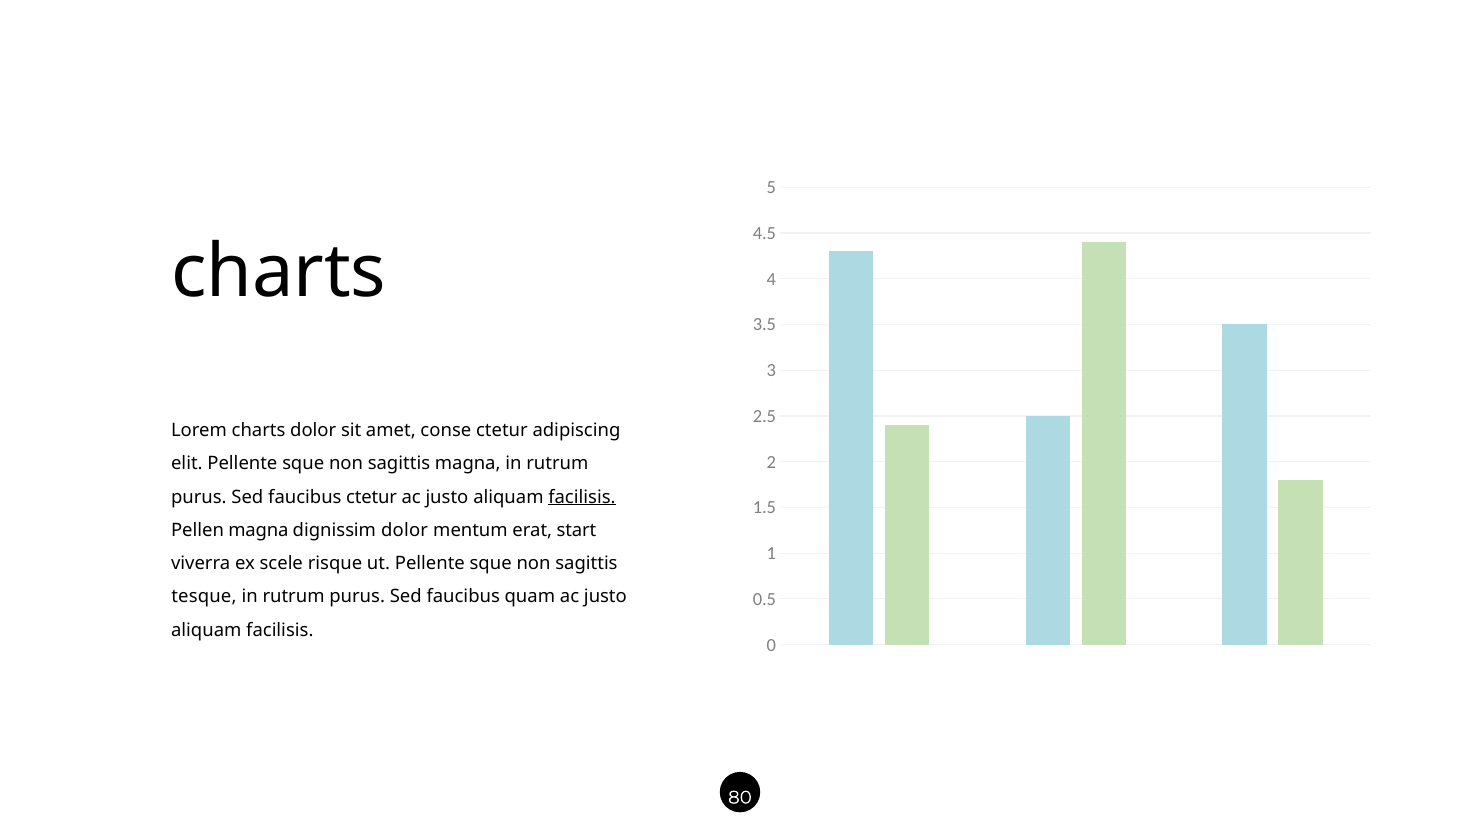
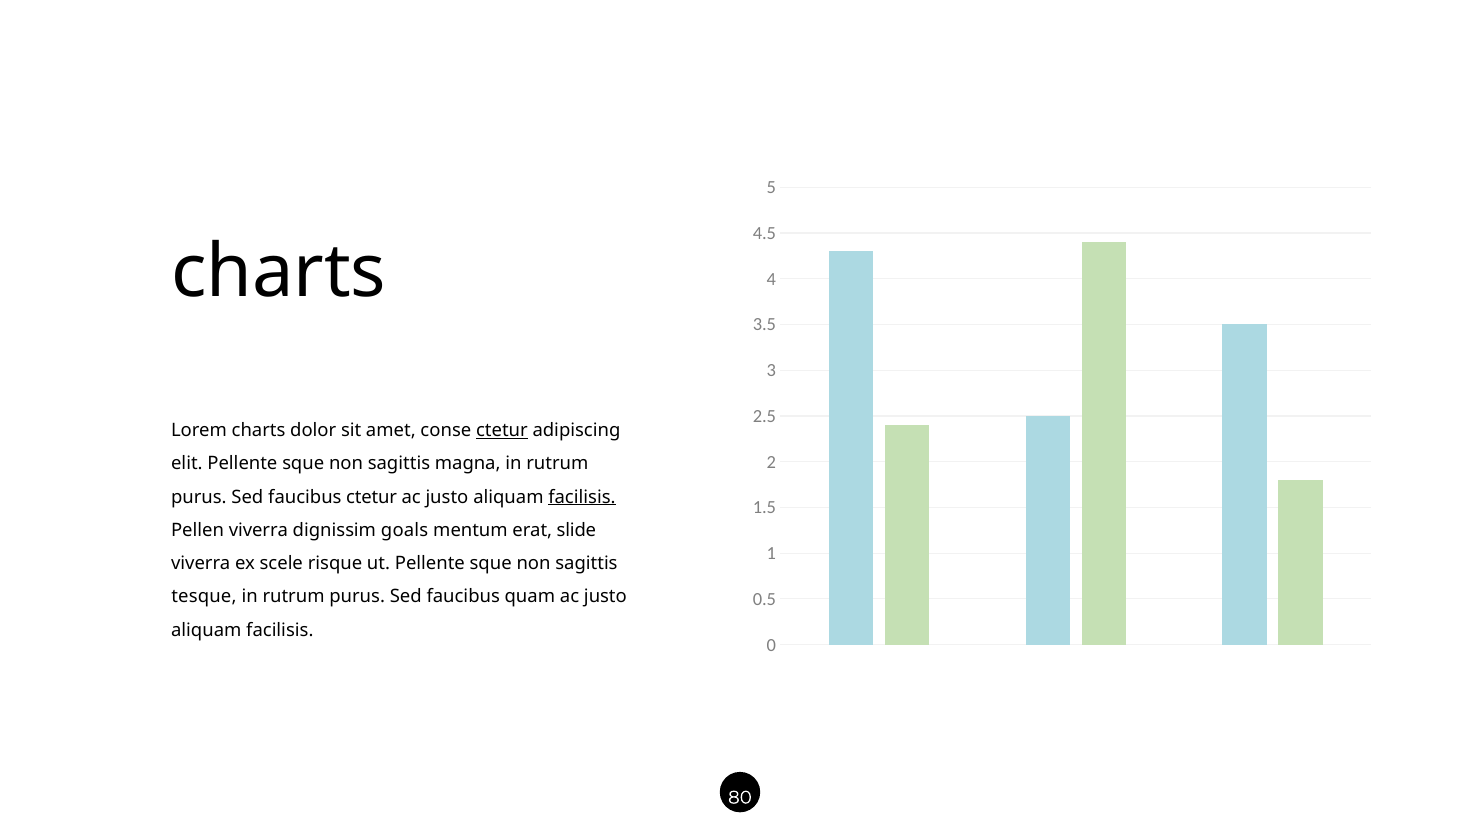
ctetur underline: none -> present (502, 431)
Pellen magna: magna -> viverra (258, 531)
dignissim dolor: dolor -> goals (405, 531)
start: start -> slide (576, 531)
